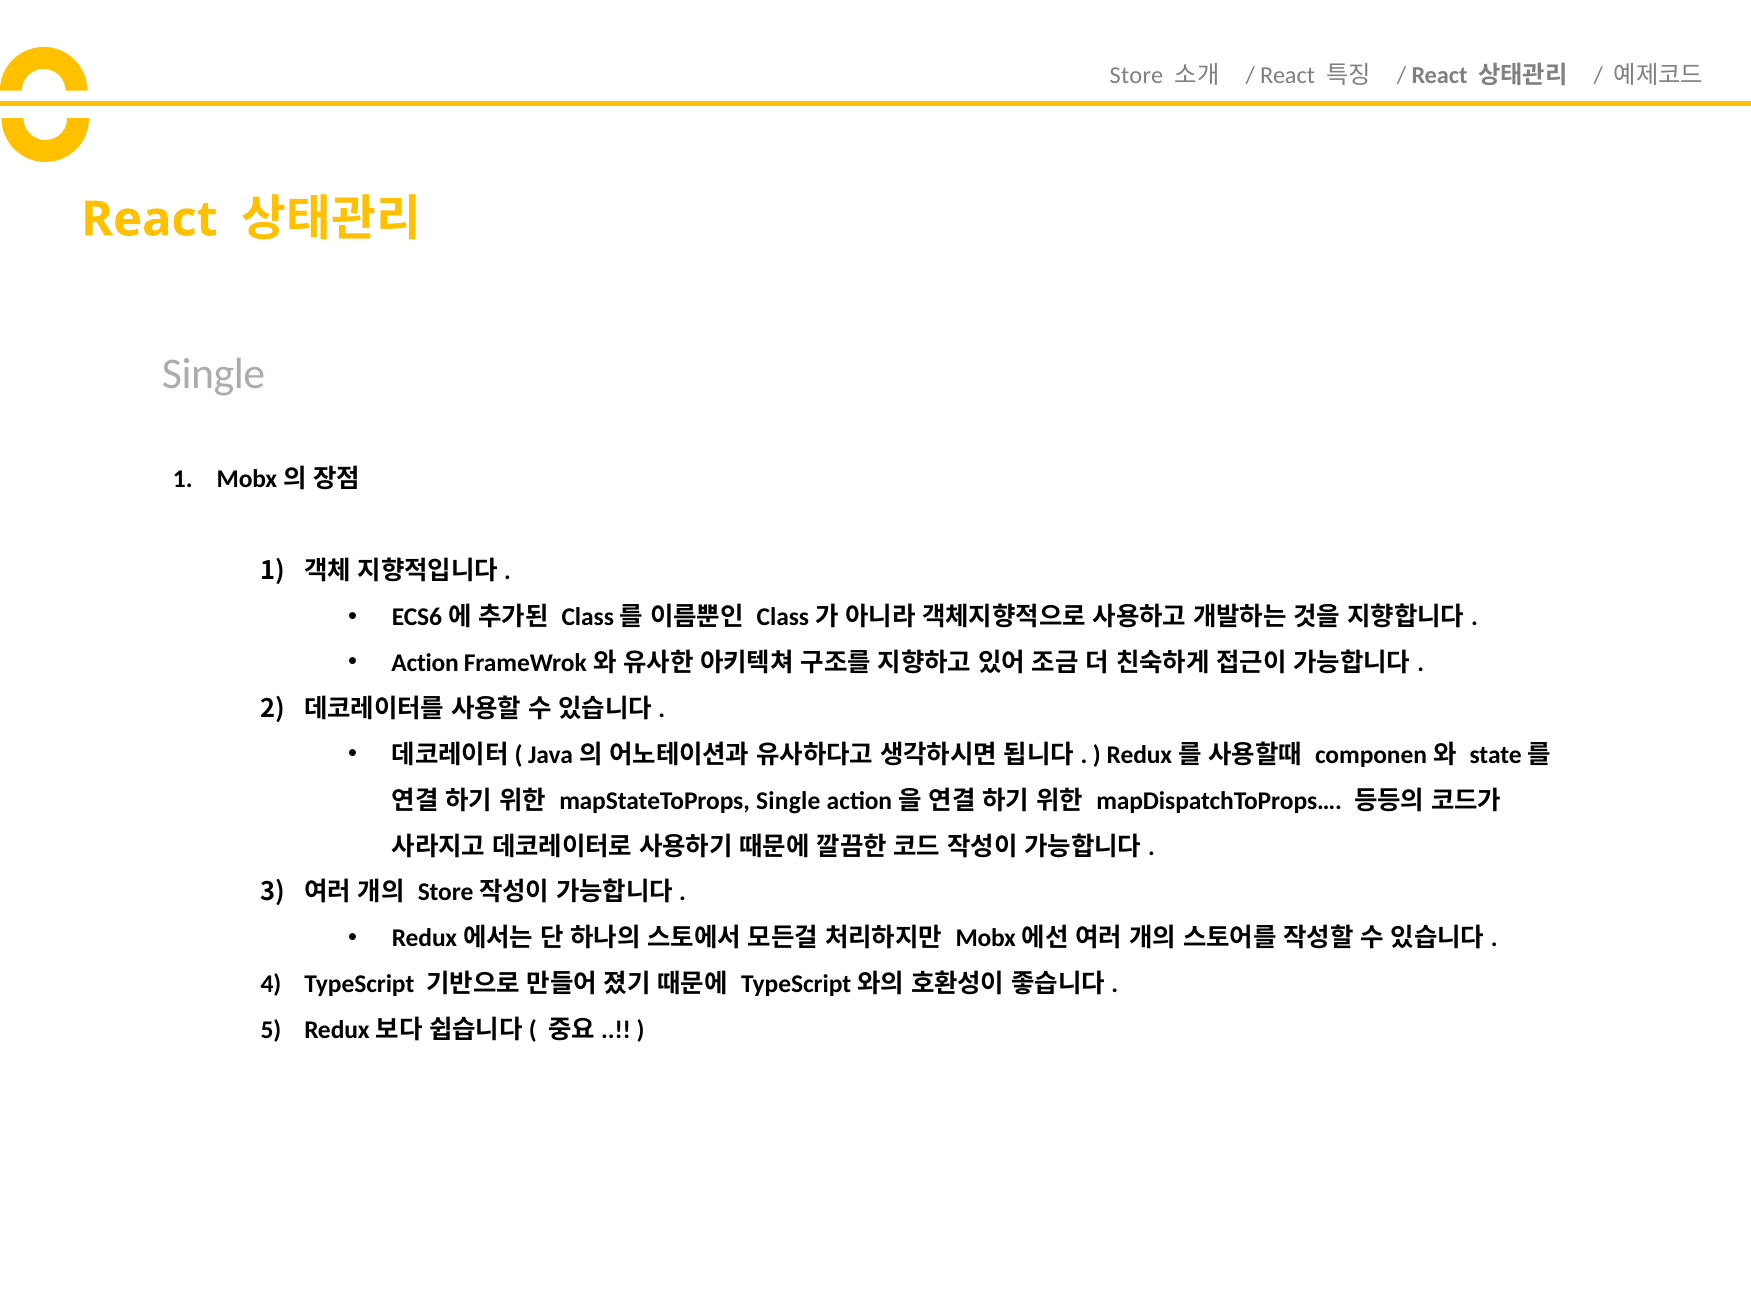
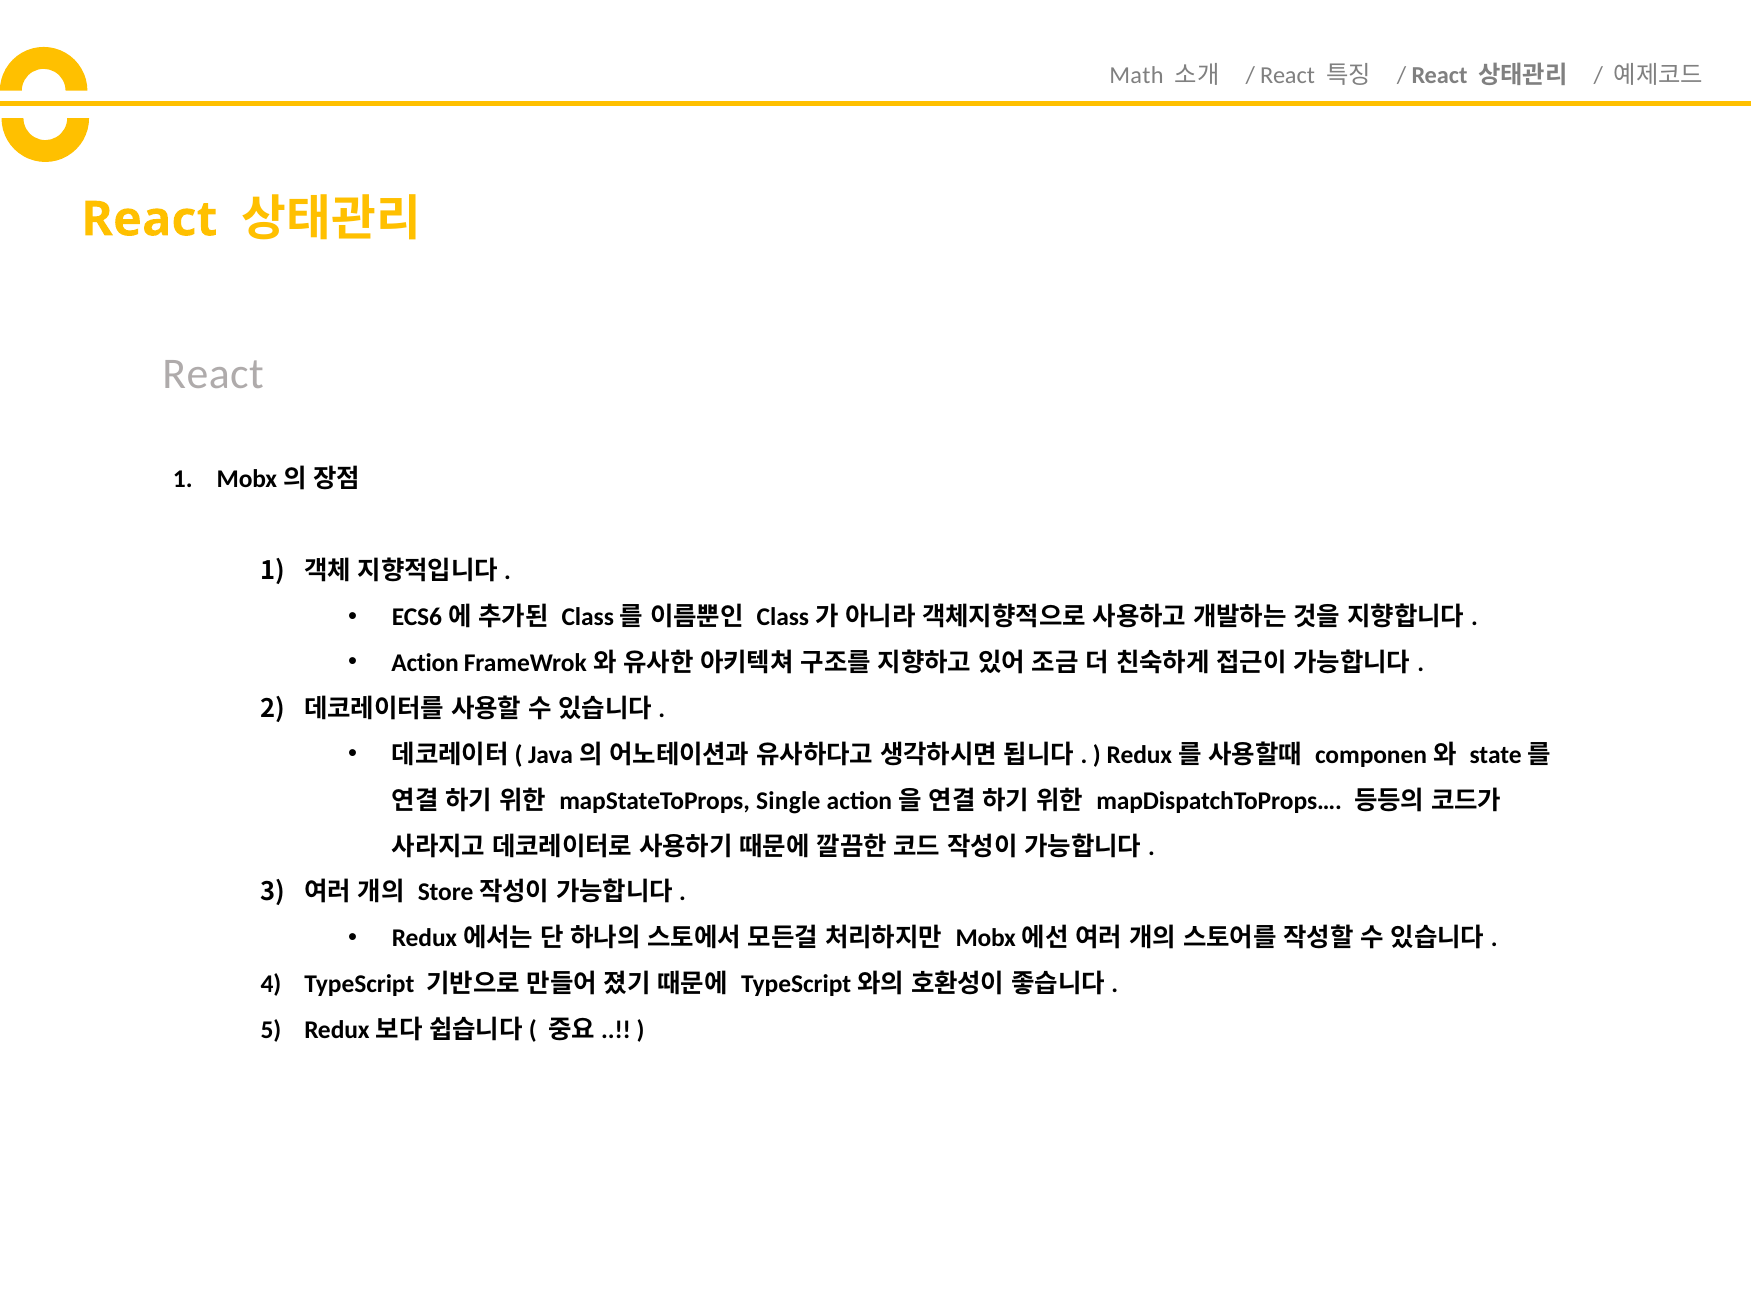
Store: Store -> Math (1136, 75)
Single: Single -> React (213, 374)
